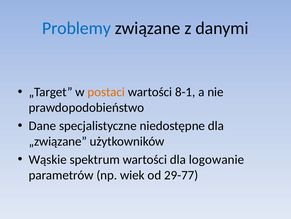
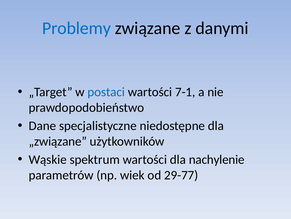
postaci colour: orange -> blue (106, 92)
8-1: 8-1 -> 7-1 (185, 92)
logowanie: logowanie -> nachylenie (217, 159)
